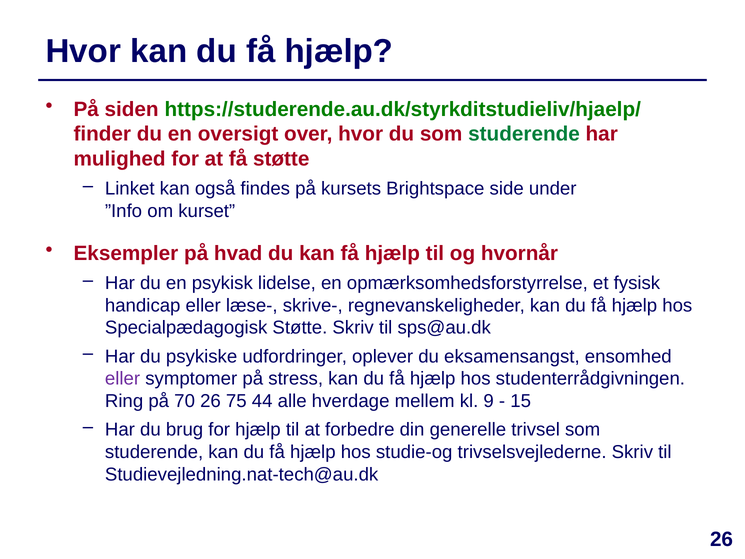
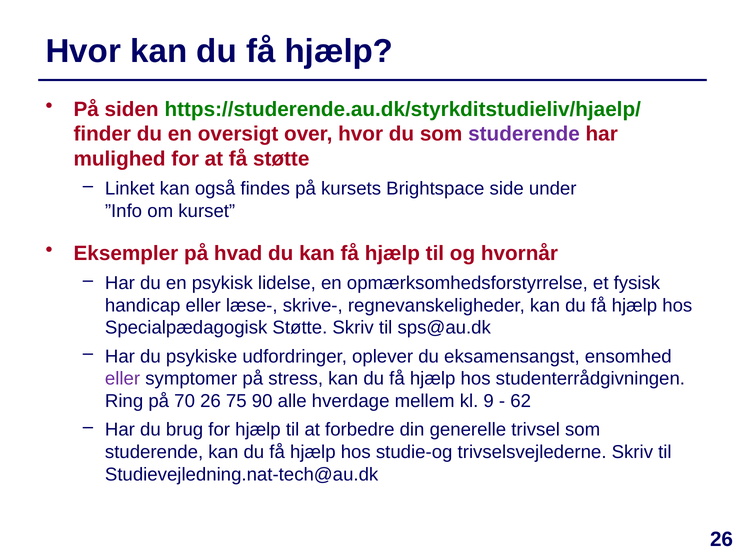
studerende colour: green -> purple (524, 134)
44: 44 -> 90 (262, 401)
15: 15 -> 62 (521, 401)
